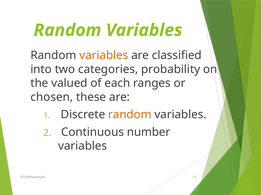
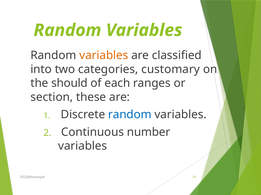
probability: probability -> customary (171, 70)
valued: valued -> should (69, 83)
chosen: chosen -> section (52, 97)
random colour: orange -> blue (130, 115)
